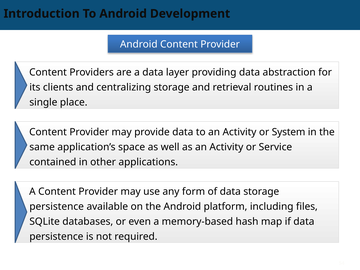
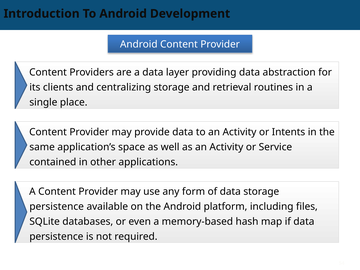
System: System -> Intents (289, 132)
